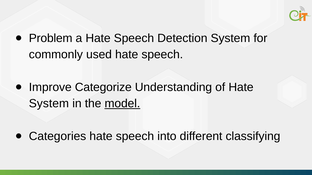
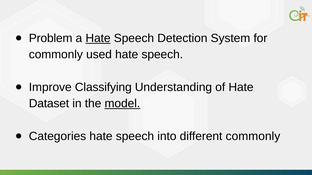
Hate underline: none -> present (98, 38)
Categorize: Categorize -> Classifying (103, 87)
System: System -> Dataset (49, 104)
different classifying: classifying -> commonly (253, 137)
